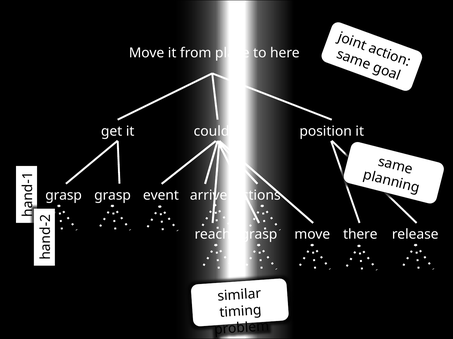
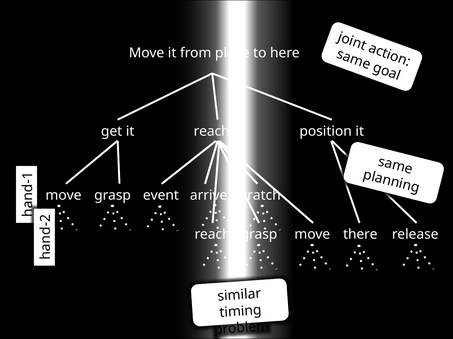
it could: could -> reach (212, 131)
actions: actions -> scratch (257, 196)
grasp: grasp -> move (63, 196)
